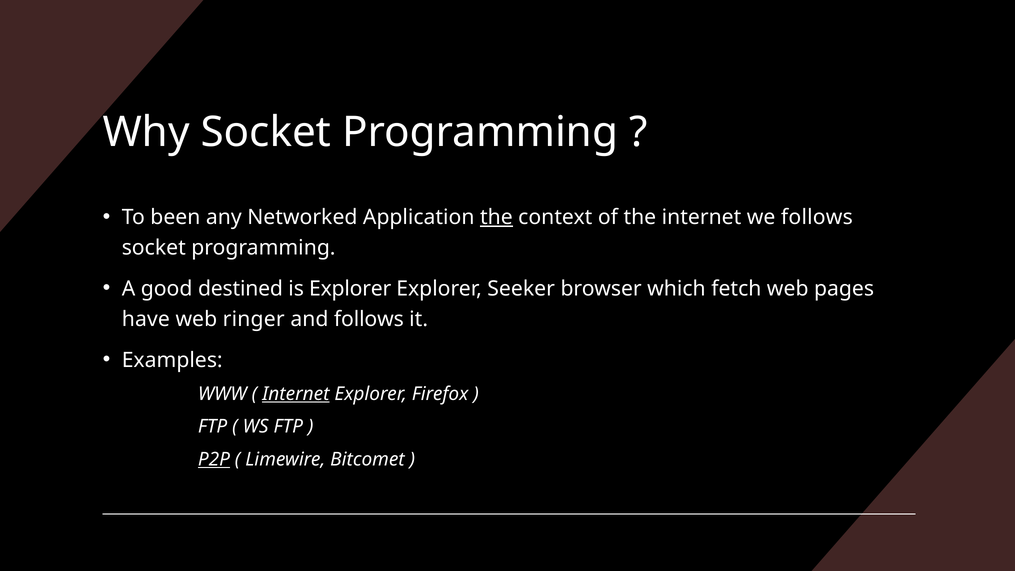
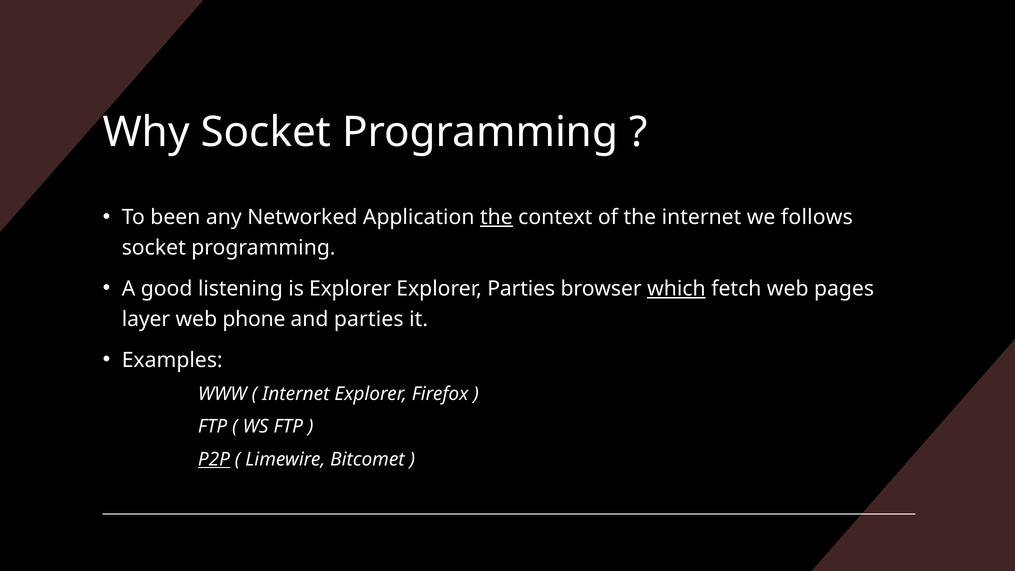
destined: destined -> listening (240, 289)
Explorer Seeker: Seeker -> Parties (521, 289)
which underline: none -> present (676, 289)
have: have -> layer (146, 319)
ringer: ringer -> phone (254, 319)
and follows: follows -> parties (369, 319)
Internet underline: present -> none (296, 394)
